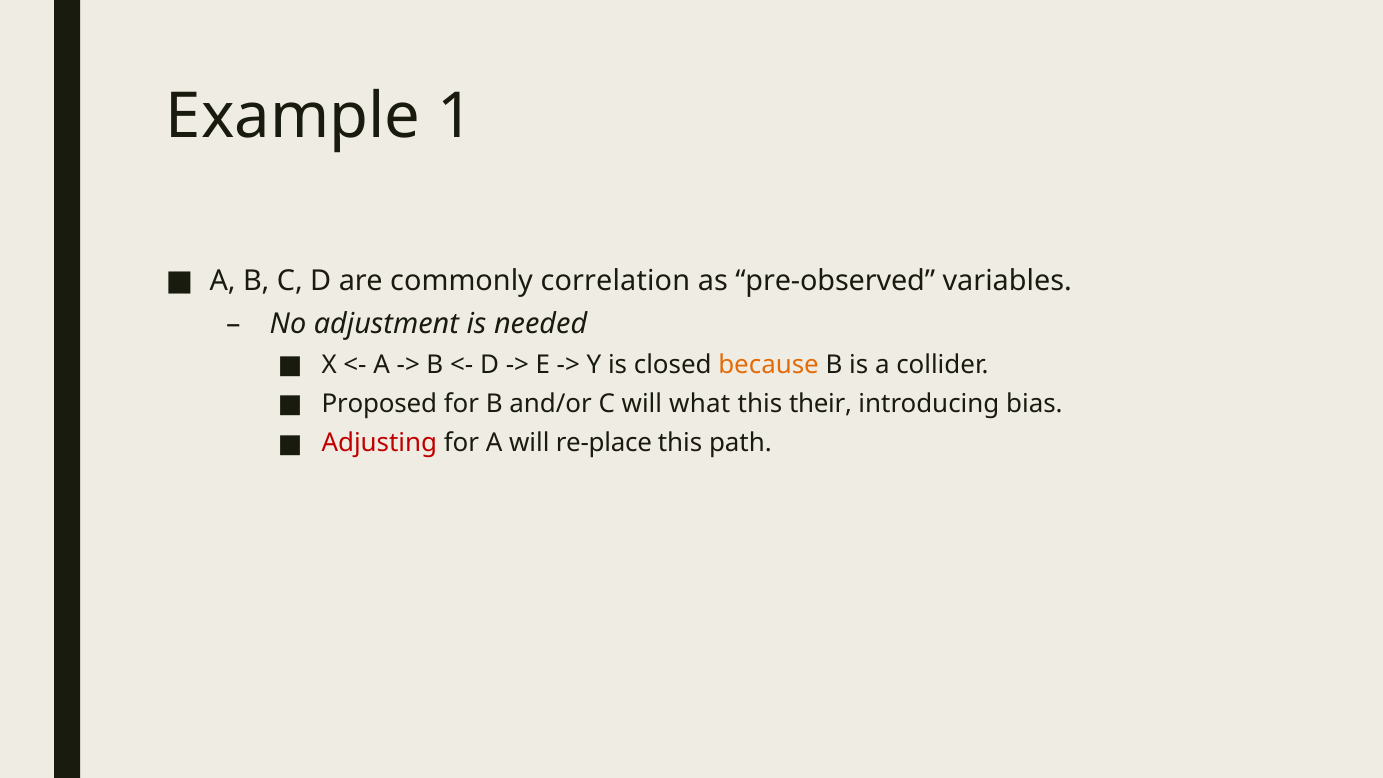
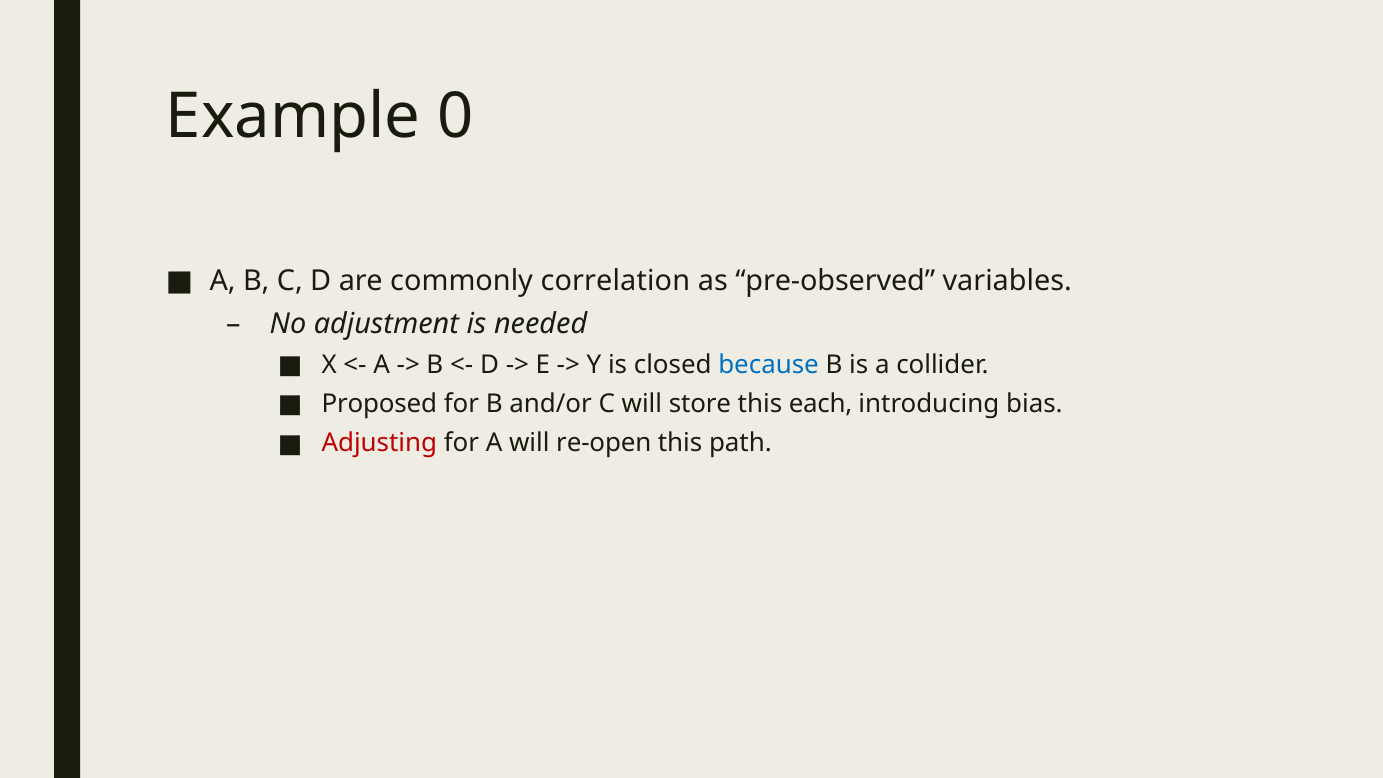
1: 1 -> 0 (455, 116)
because colour: orange -> blue (769, 365)
what: what -> store (700, 404)
their: their -> each (821, 404)
re-place: re-place -> re-open (604, 443)
